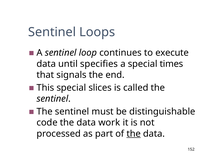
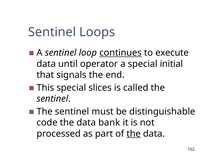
continues underline: none -> present (121, 53)
specifies: specifies -> operator (99, 64)
times: times -> initial (171, 64)
work: work -> bank (109, 123)
